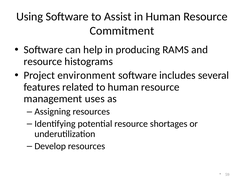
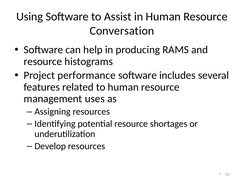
Commitment: Commitment -> Conversation (122, 31)
environment: environment -> performance (87, 75)
